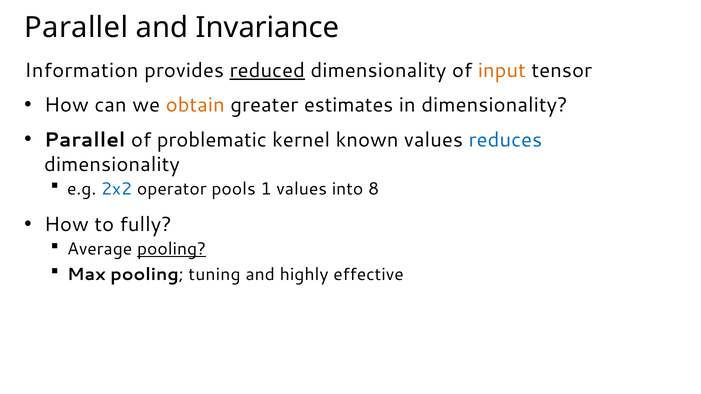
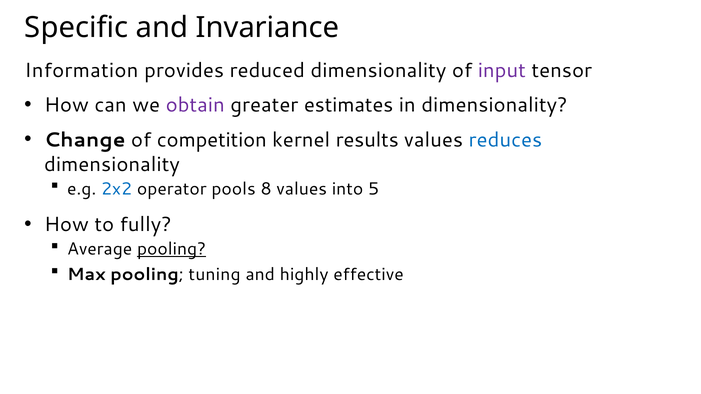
Parallel: Parallel -> Specific (76, 28)
reduced underline: present -> none (267, 71)
input colour: orange -> purple (502, 71)
obtain colour: orange -> purple (195, 105)
Parallel: Parallel -> Change (85, 140)
problematic: problematic -> competition (212, 140)
known: known -> results (367, 140)
1: 1 -> 8 (266, 189)
8: 8 -> 5 (374, 189)
